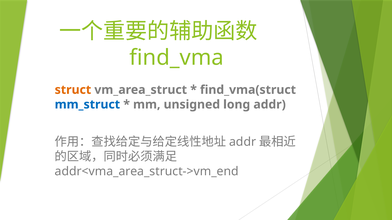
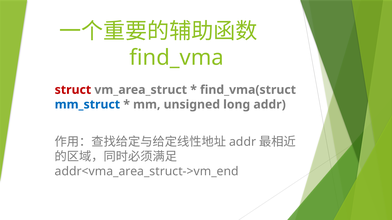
struct colour: orange -> red (73, 90)
